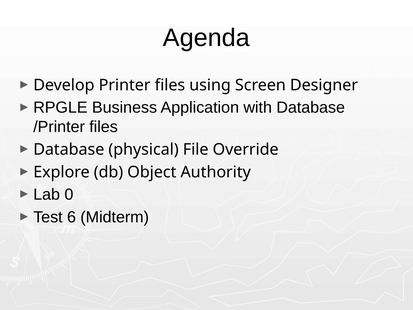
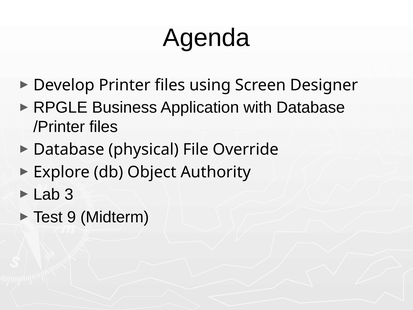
0: 0 -> 3 (69, 194)
6: 6 -> 9 (72, 217)
